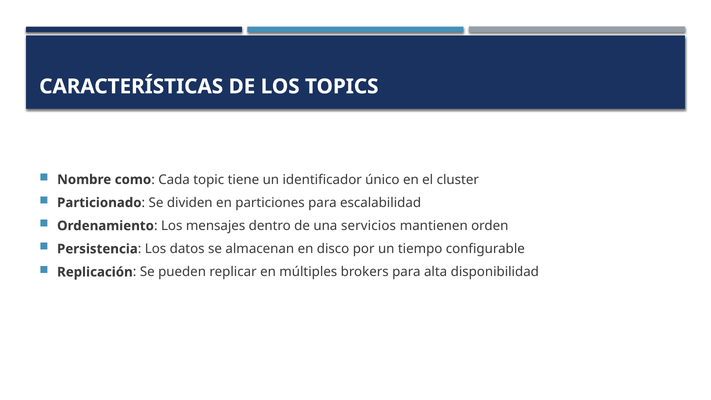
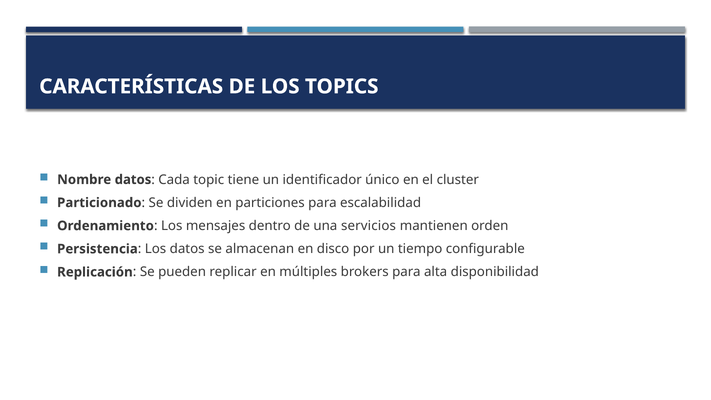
Nombre como: como -> datos (133, 180)
